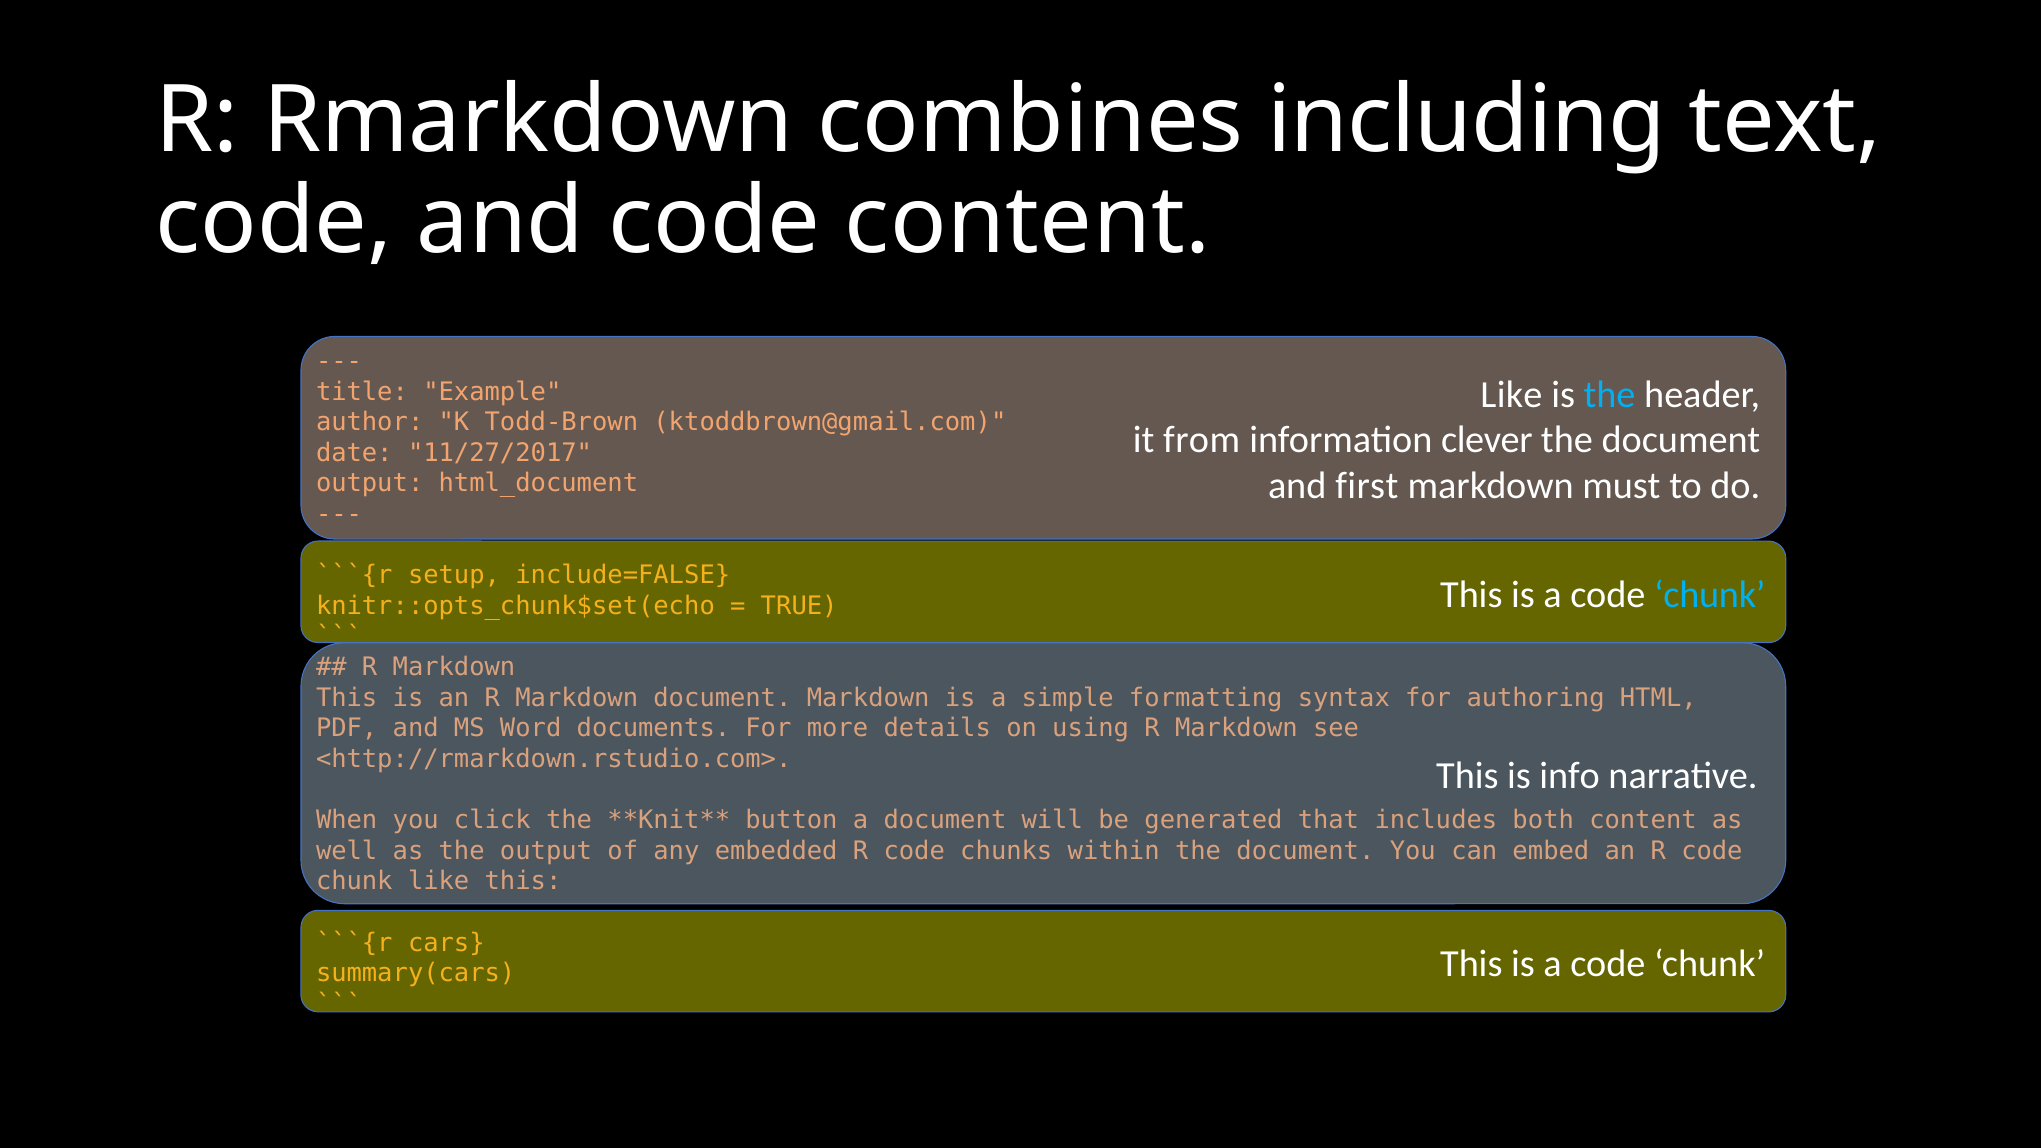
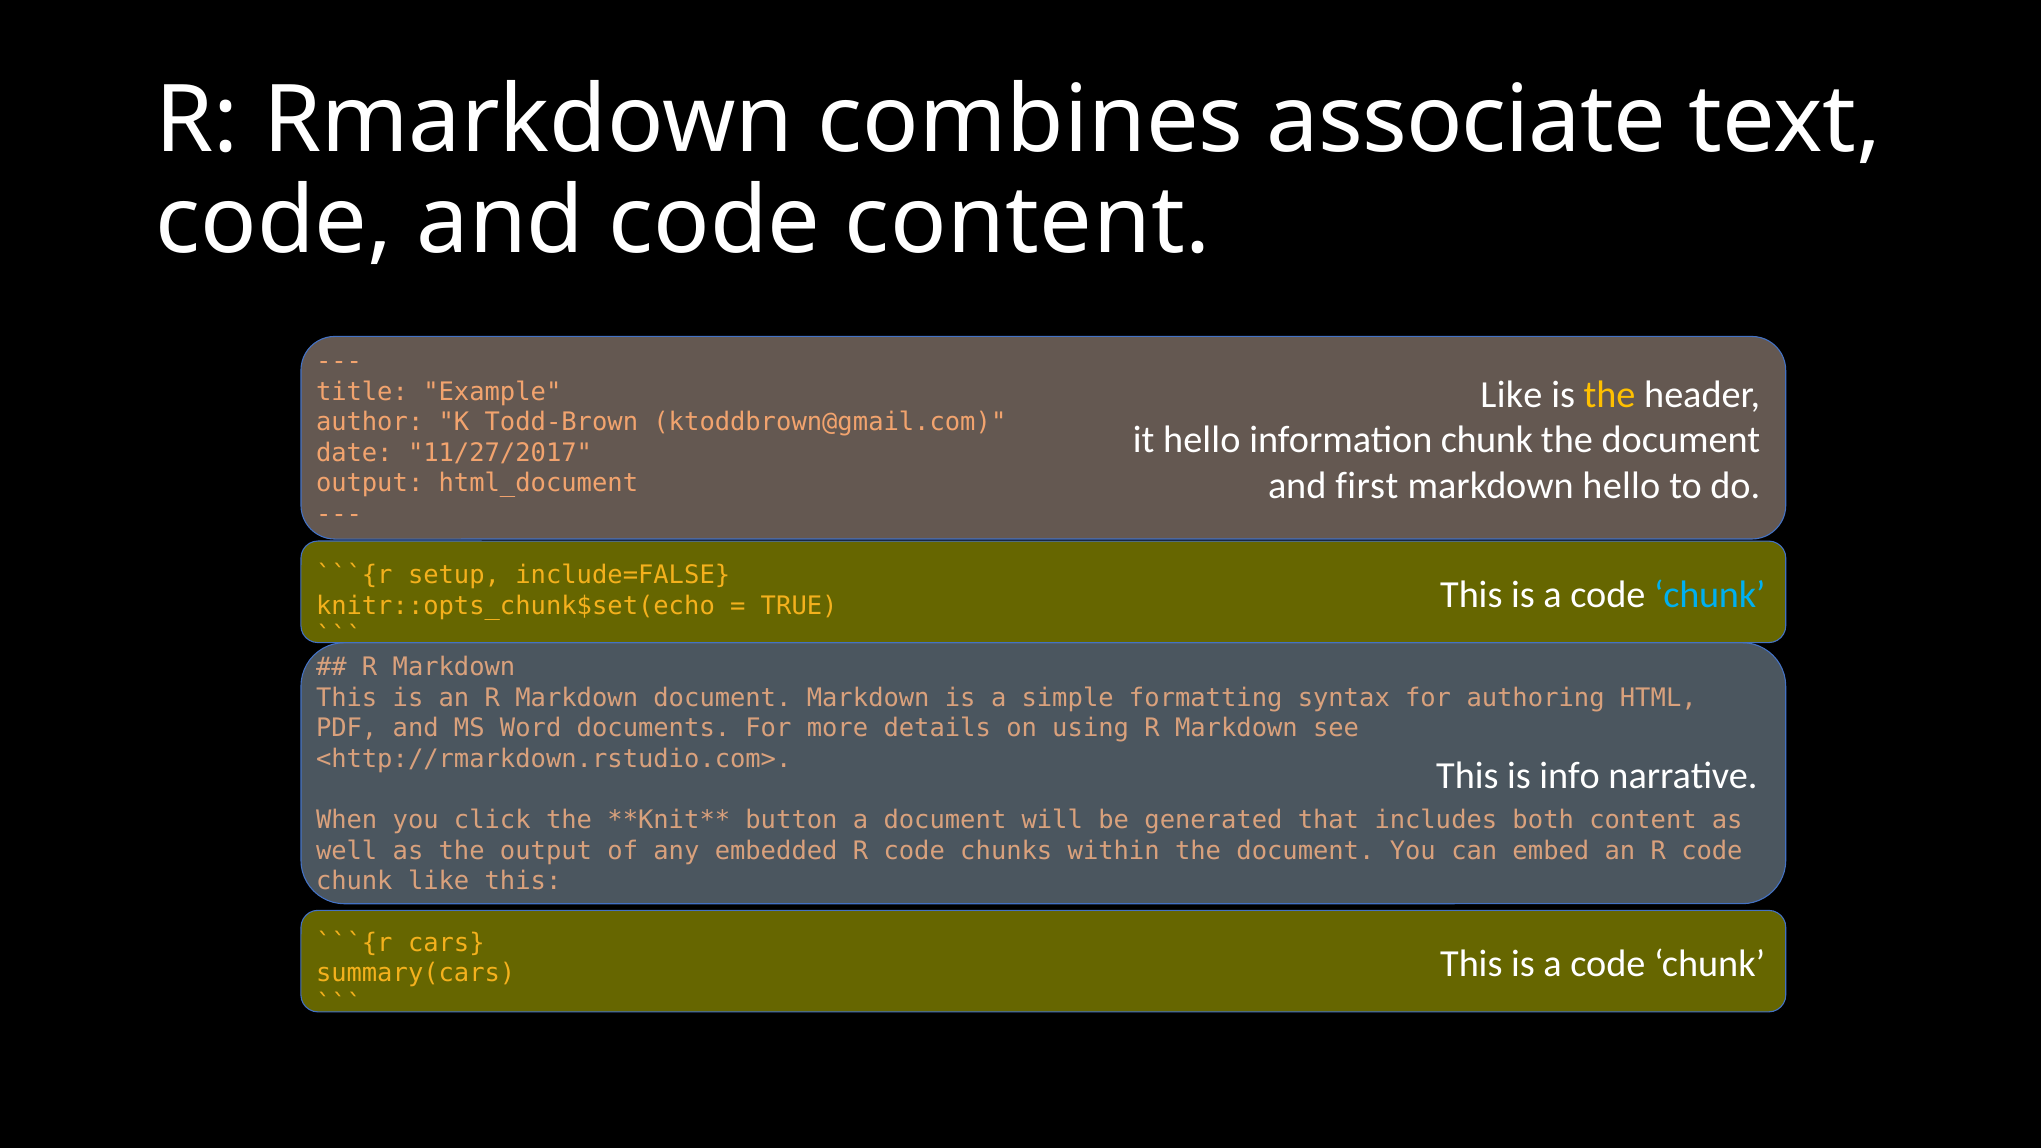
including: including -> associate (1467, 121)
the colour: light blue -> yellow (1610, 394)
it from: from -> hello (1202, 440)
information clever: clever -> chunk (1487, 440)
markdown must: must -> hello (1621, 486)
